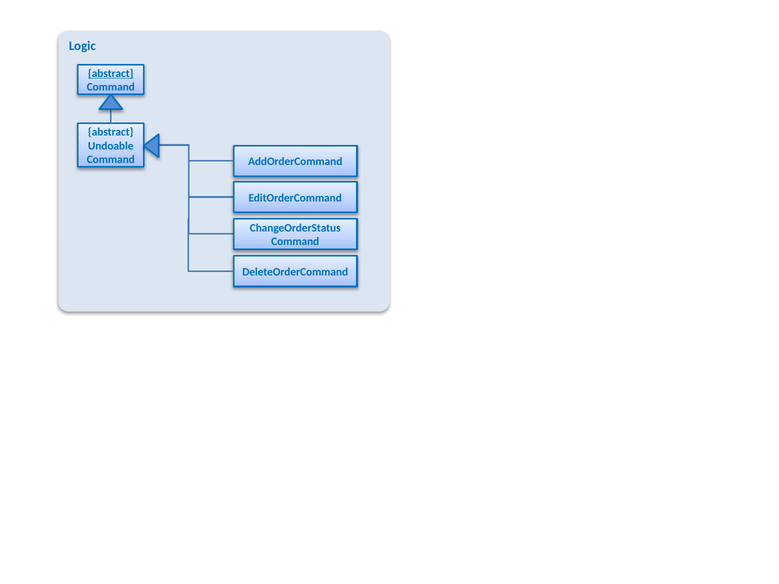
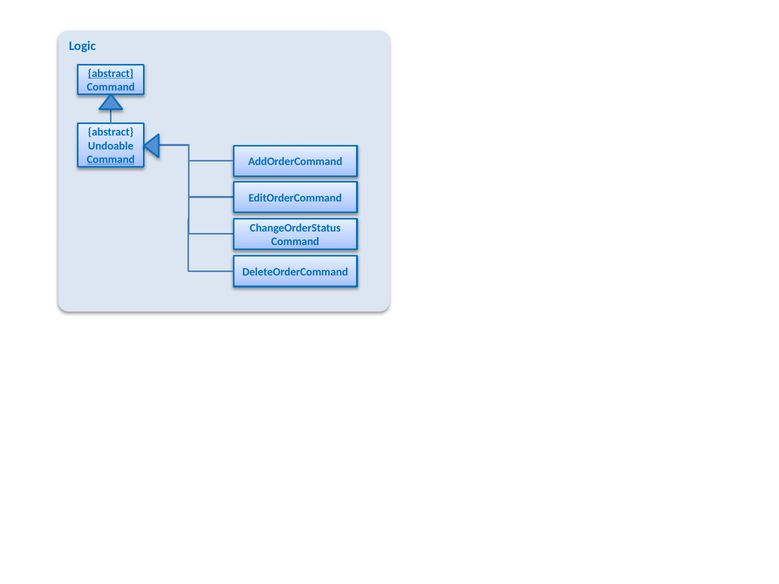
Command underline: none -> present (111, 159)
